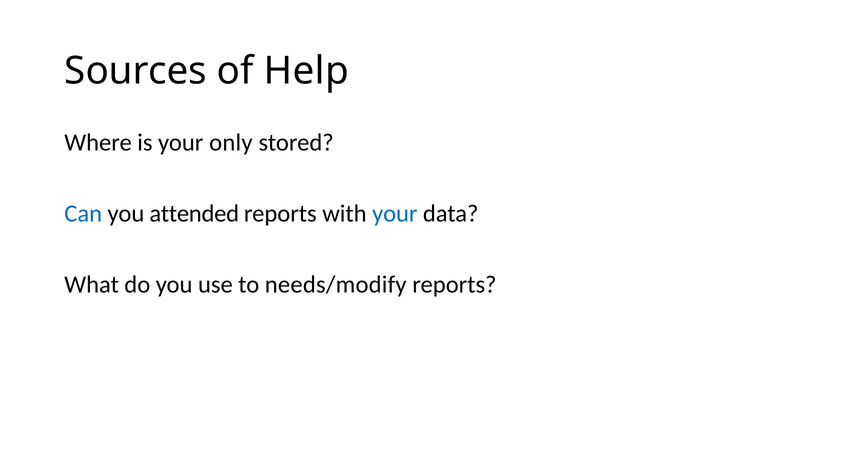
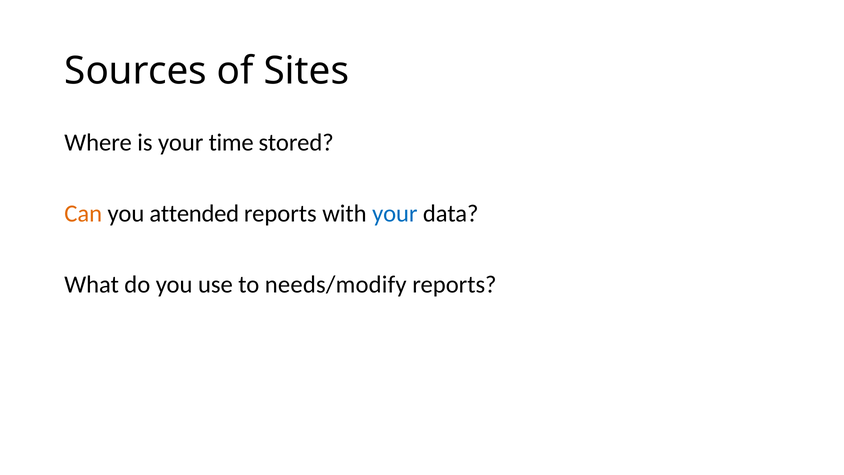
Help: Help -> Sites (306, 71)
only: only -> time (231, 143)
Can colour: blue -> orange (83, 213)
